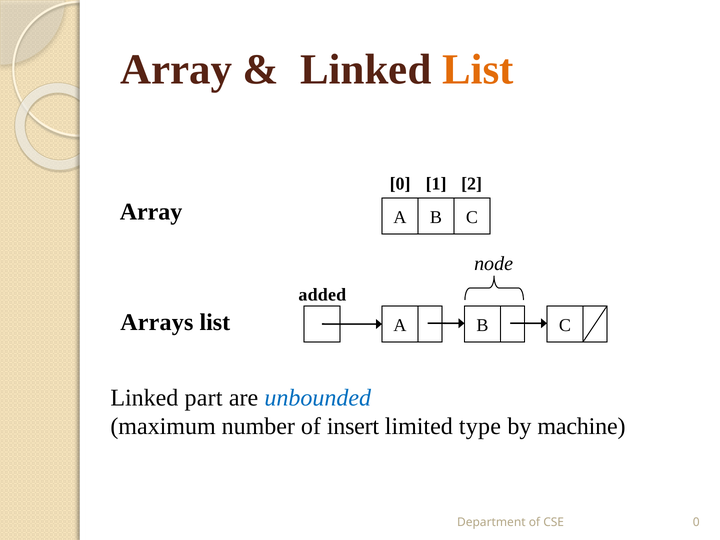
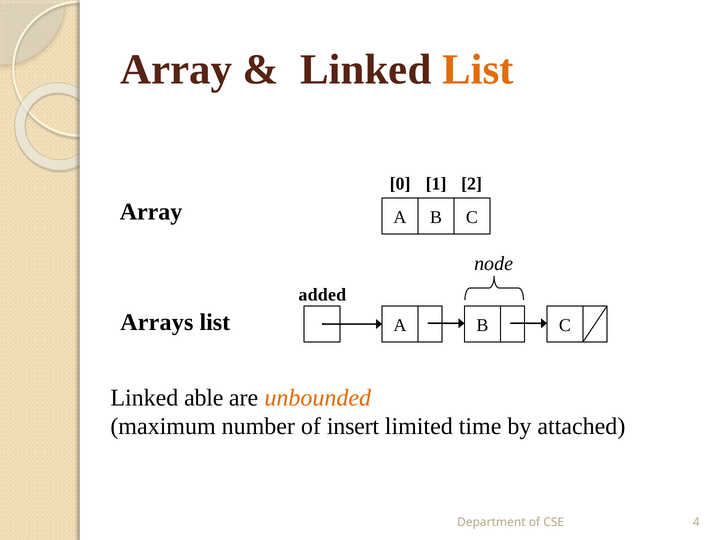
part: part -> able (204, 398)
unbounded colour: blue -> orange (318, 398)
type: type -> time (480, 426)
machine: machine -> attached (581, 426)
CSE 0: 0 -> 4 (696, 522)
